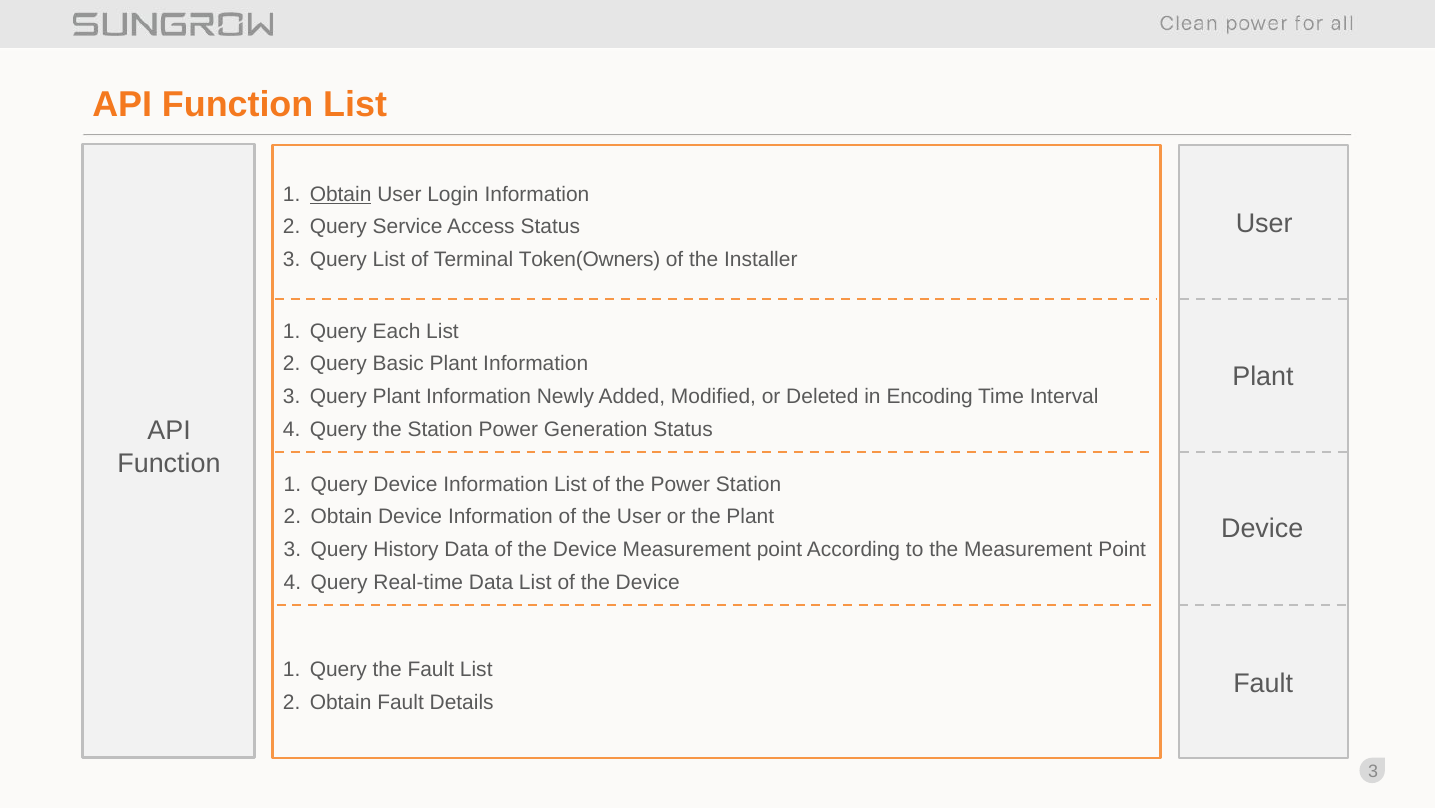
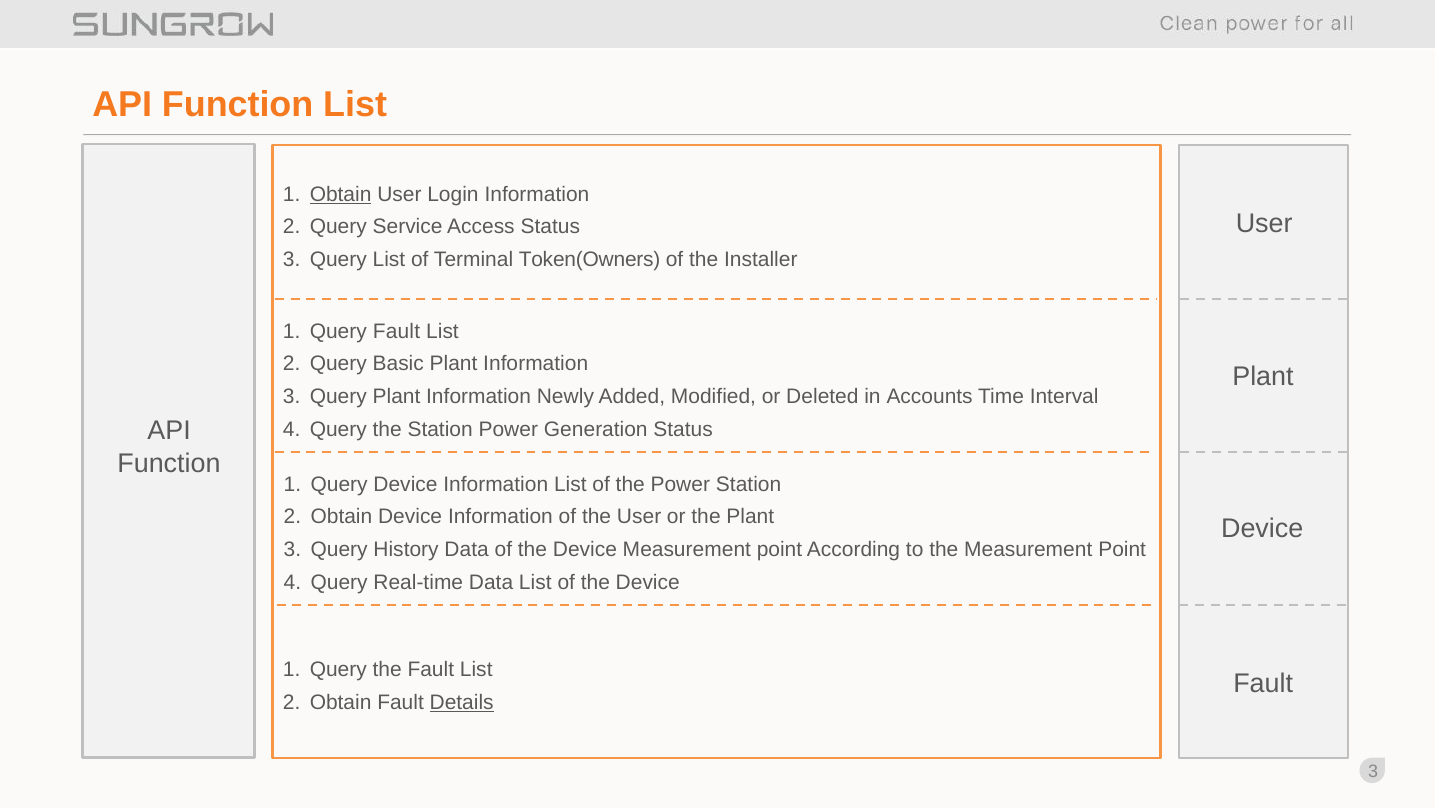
Query Each: Each -> Fault (396, 331)
Encoding: Encoding -> Accounts (930, 396)
Details underline: none -> present (462, 702)
